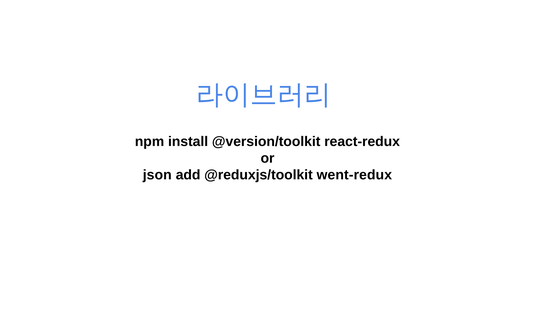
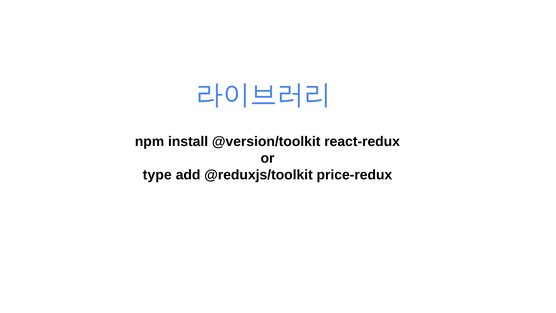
json: json -> type (157, 175)
went-redux: went-redux -> price-redux (354, 175)
